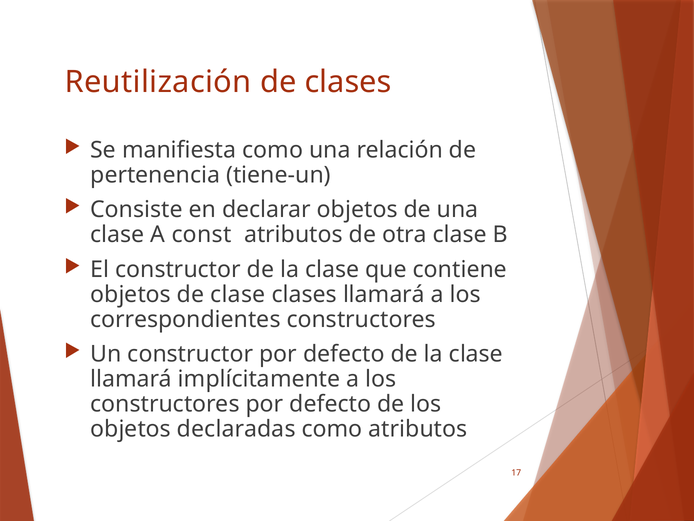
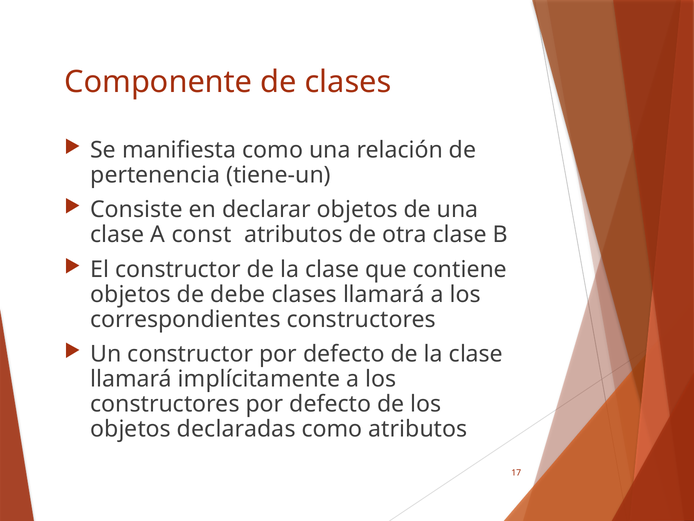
Reutilización: Reutilización -> Componente (158, 82)
de clase: clase -> debe (238, 294)
